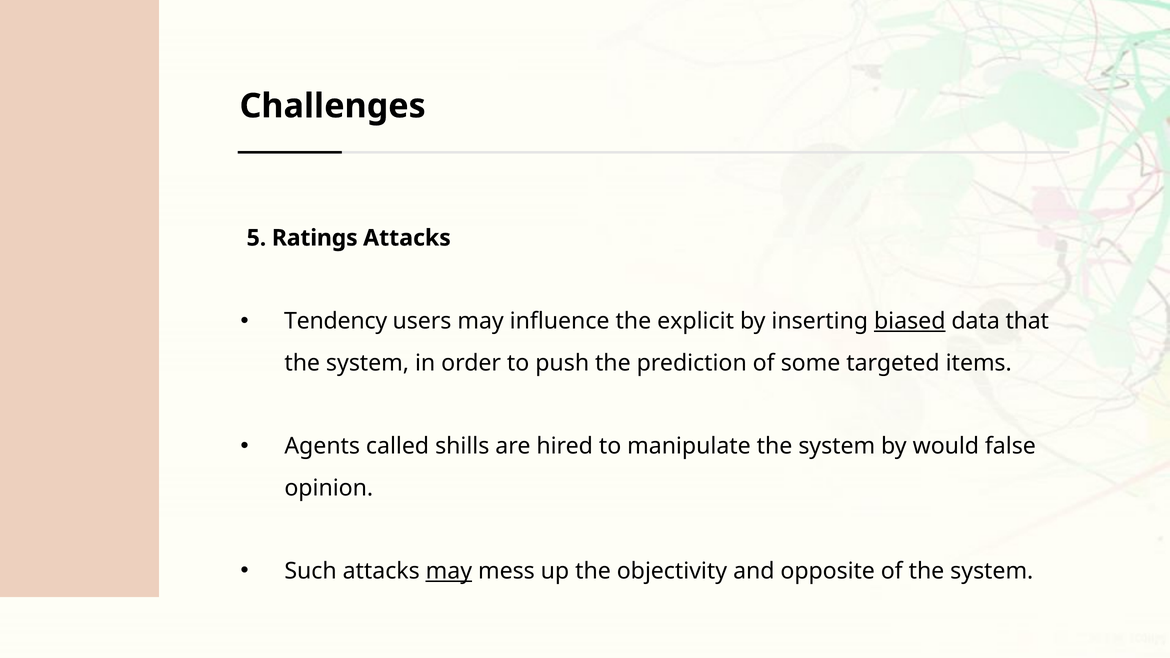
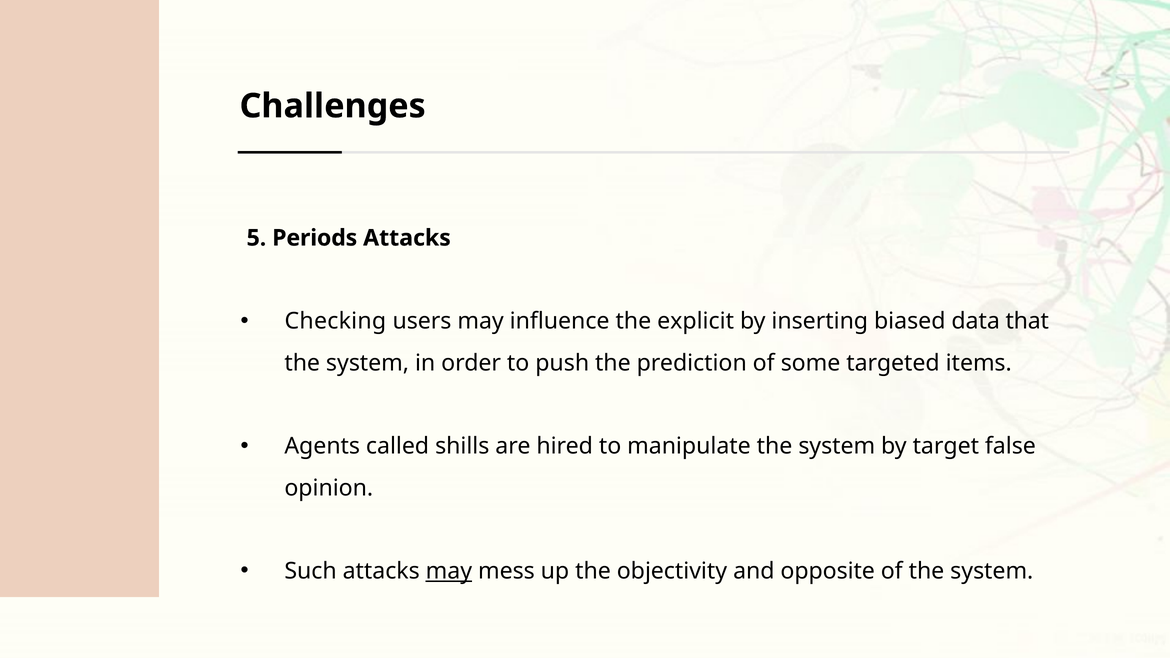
Ratings: Ratings -> Periods (315, 238)
Tendency: Tendency -> Checking (335, 321)
biased underline: present -> none (910, 321)
would: would -> target (946, 446)
